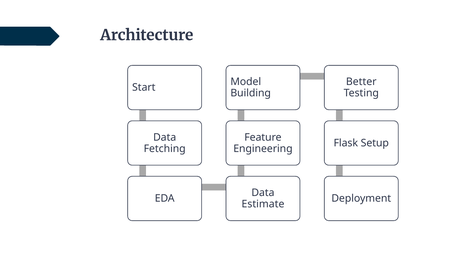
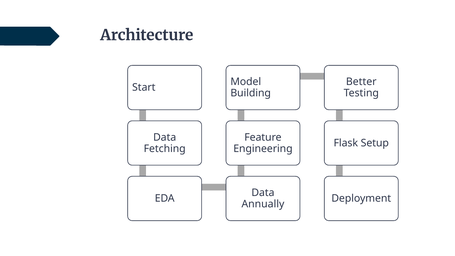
Estimate: Estimate -> Annually (263, 204)
